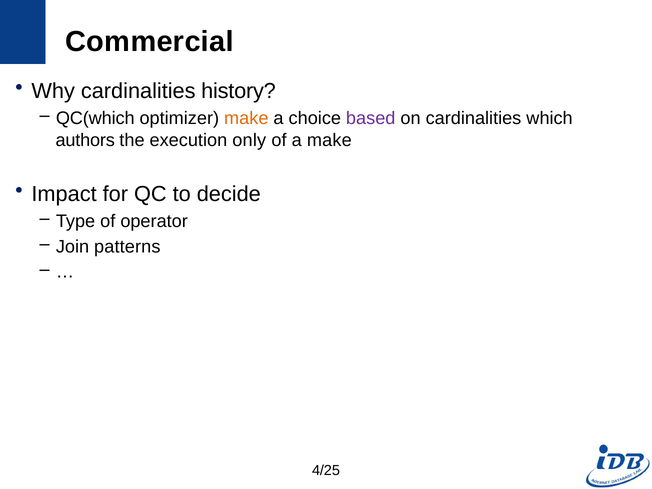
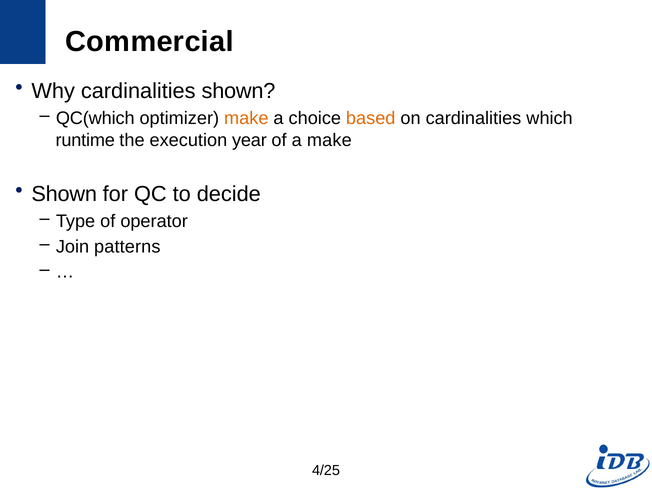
cardinalities history: history -> shown (239, 91)
based colour: purple -> orange (371, 118)
authors: authors -> runtime (85, 140)
only: only -> year (249, 140)
Impact: Impact -> Shown (64, 194)
